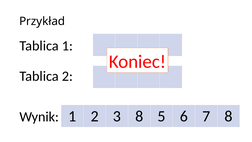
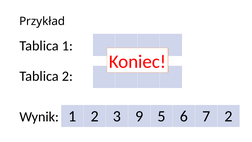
3 8: 8 -> 9 (139, 116)
7 8: 8 -> 2 (229, 116)
